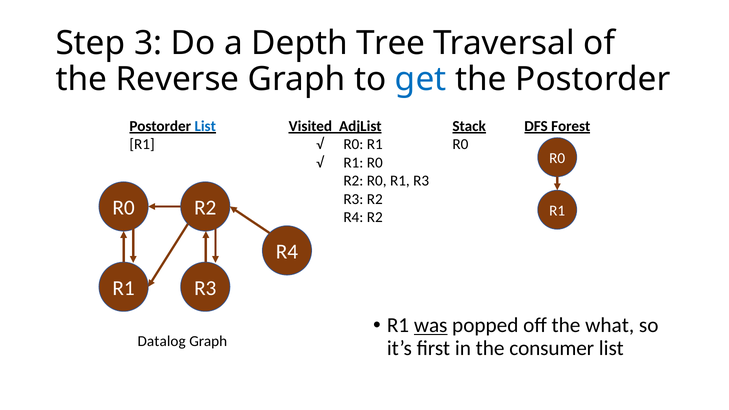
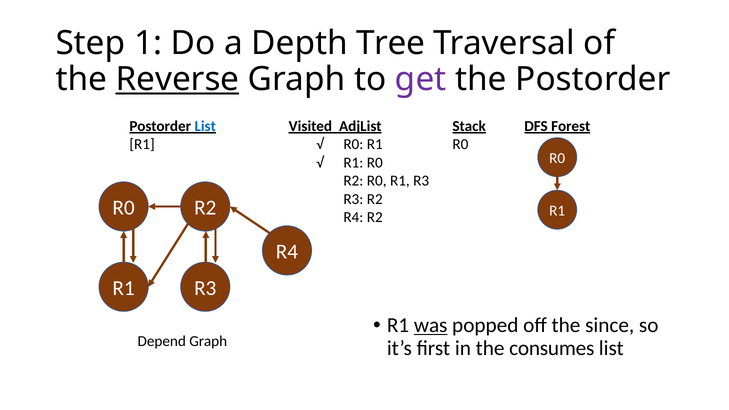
3: 3 -> 1 (148, 43)
Reverse underline: none -> present (178, 79)
get colour: blue -> purple (421, 79)
what: what -> since (610, 325)
Datalog: Datalog -> Depend (162, 342)
consumer: consumer -> consumes (552, 348)
